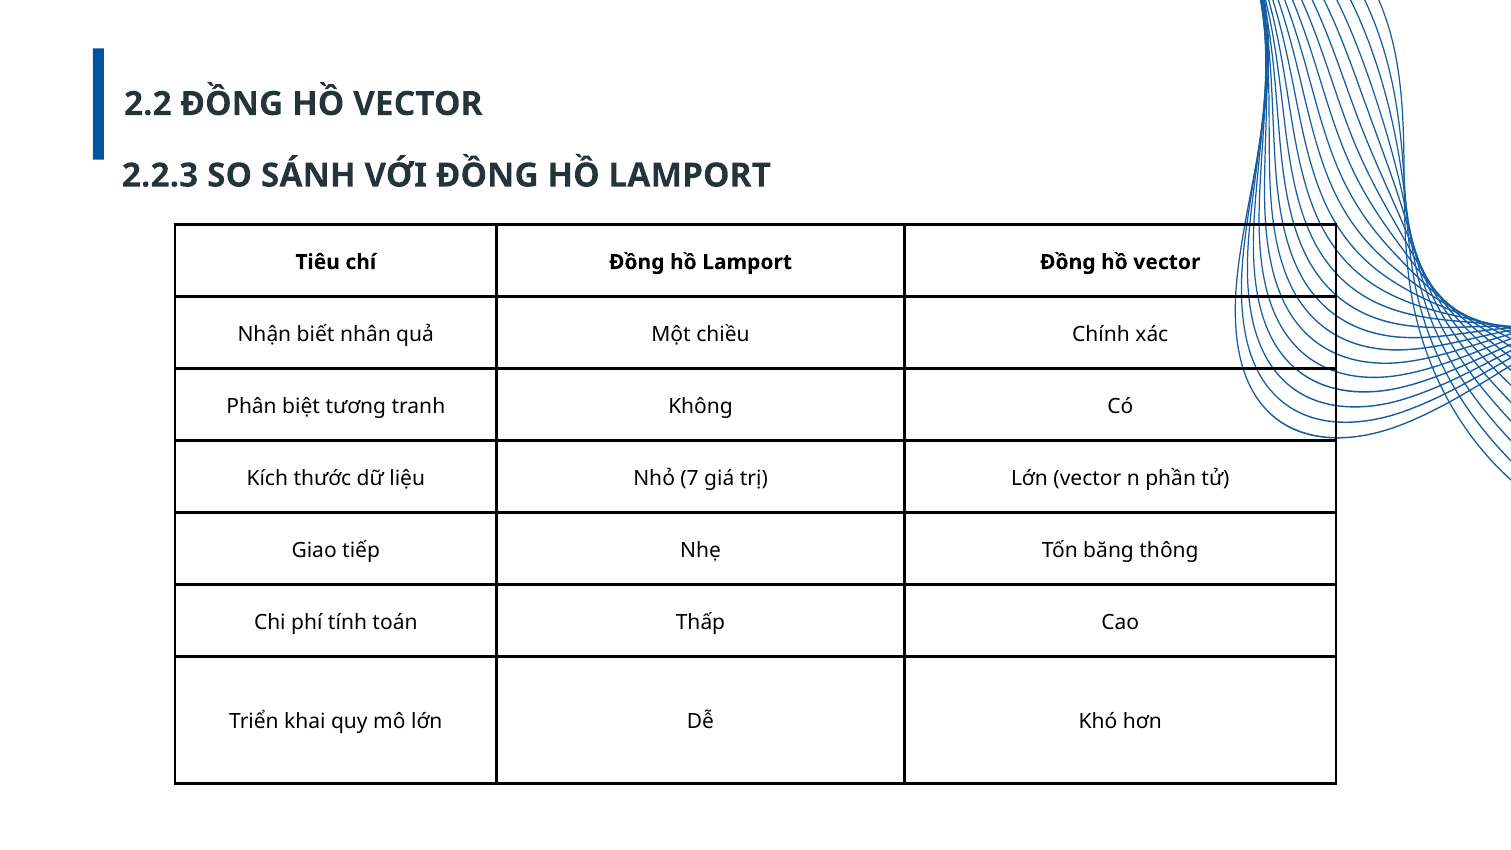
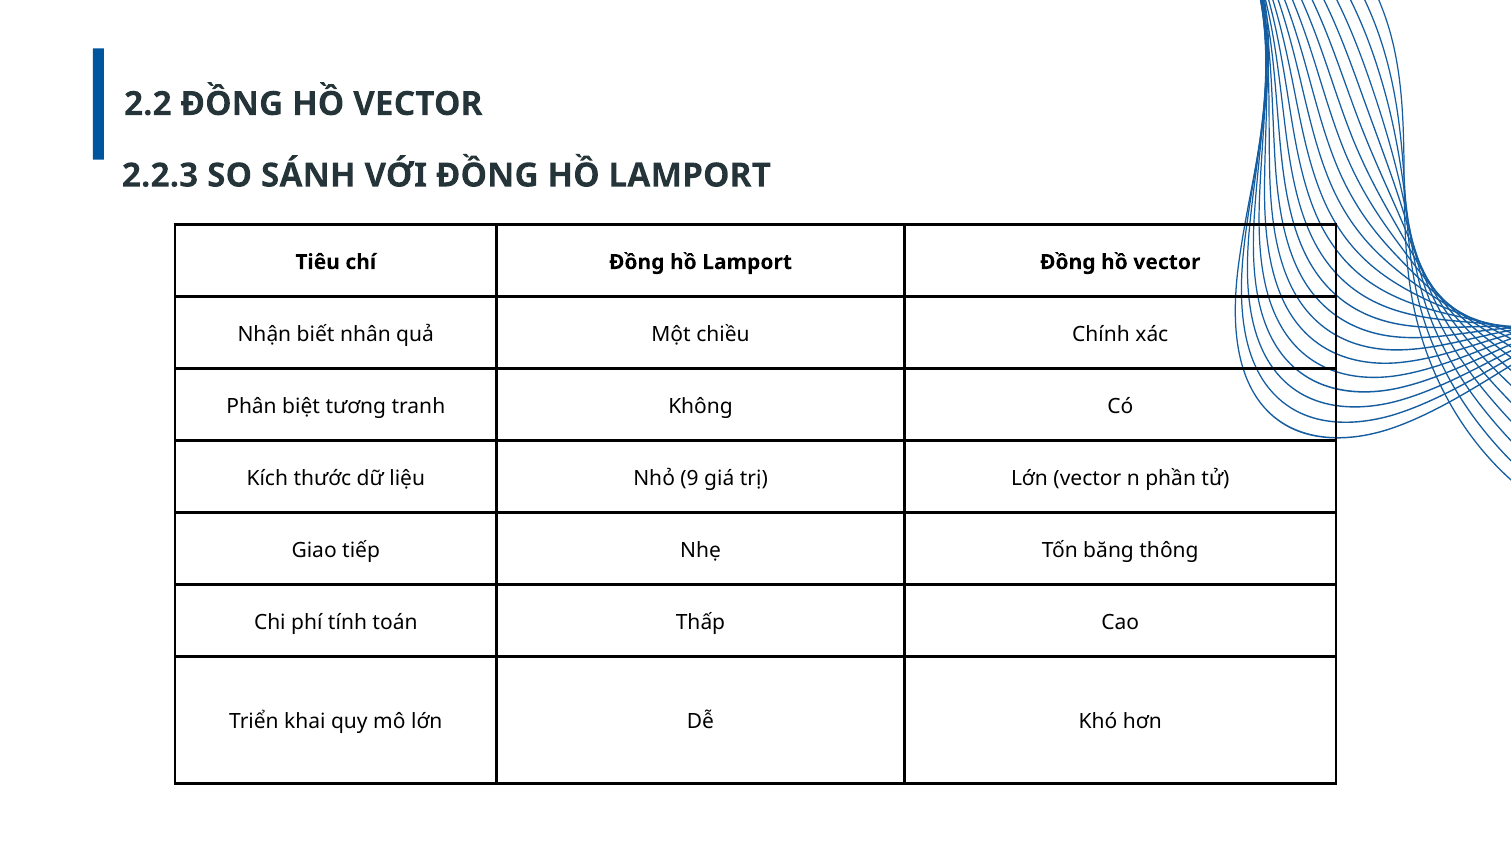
7: 7 -> 9 (690, 478)
